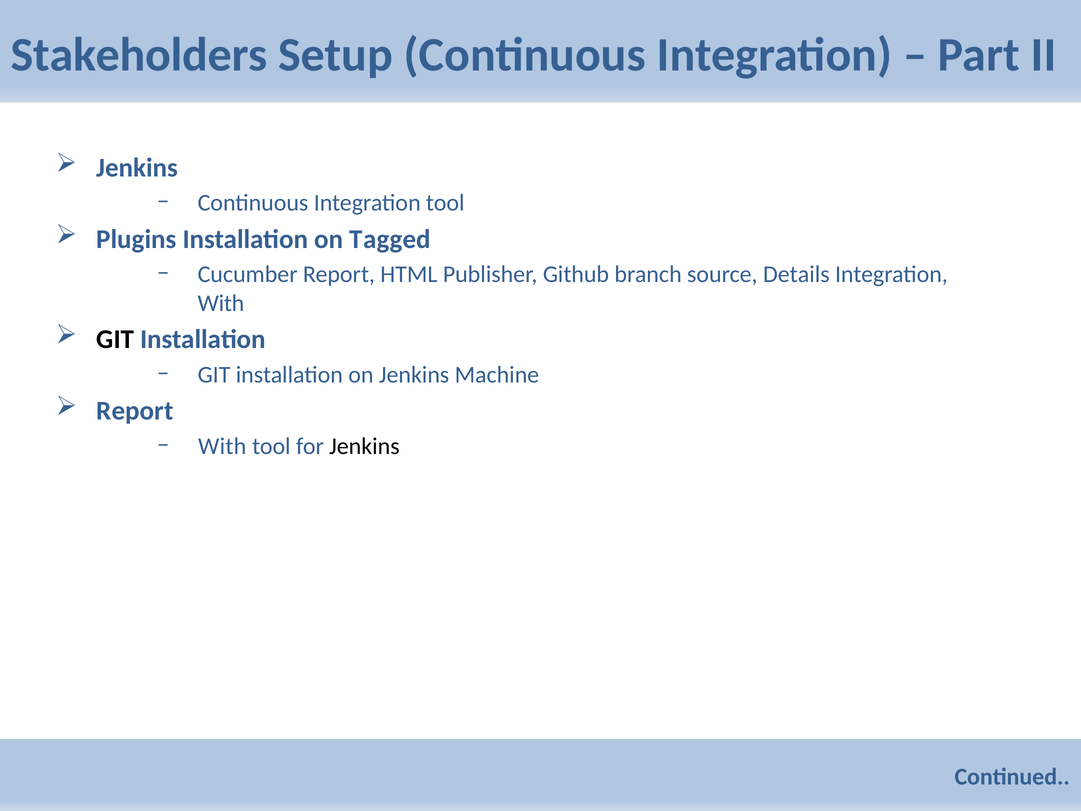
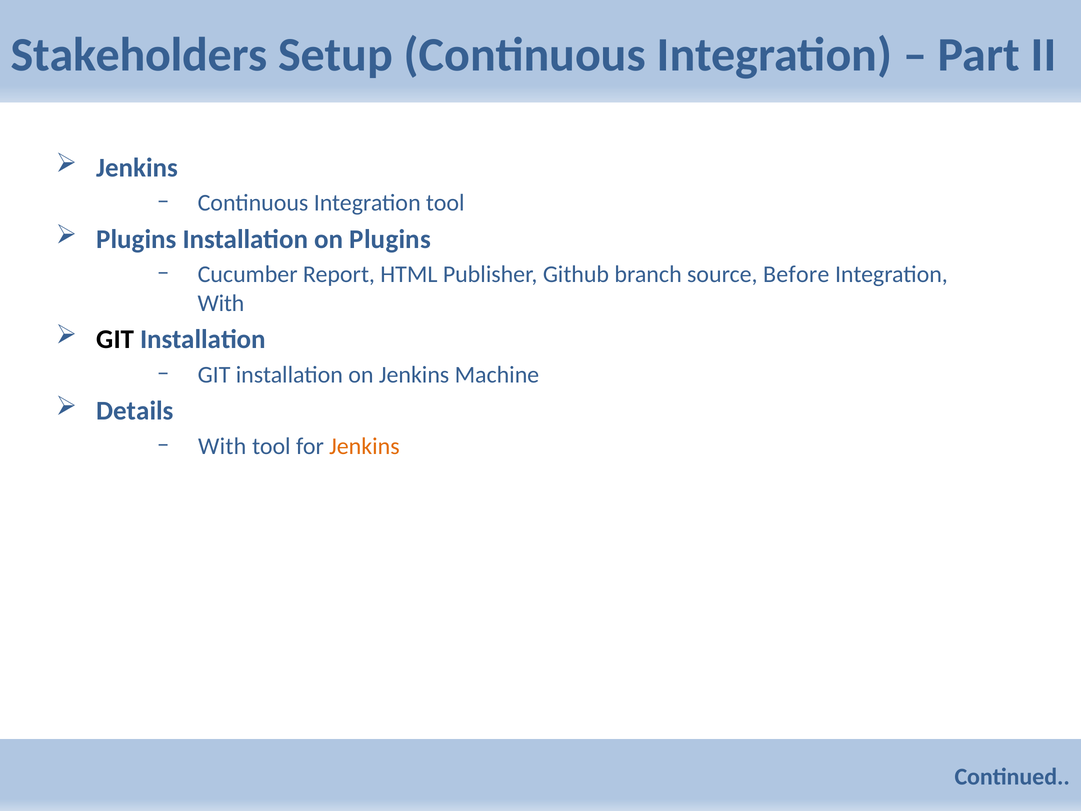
on Tagged: Tagged -> Plugins (390, 239)
Details: Details -> Before (796, 274)
Report: Report -> Details (135, 411)
Jenkins colour: black -> orange (364, 446)
